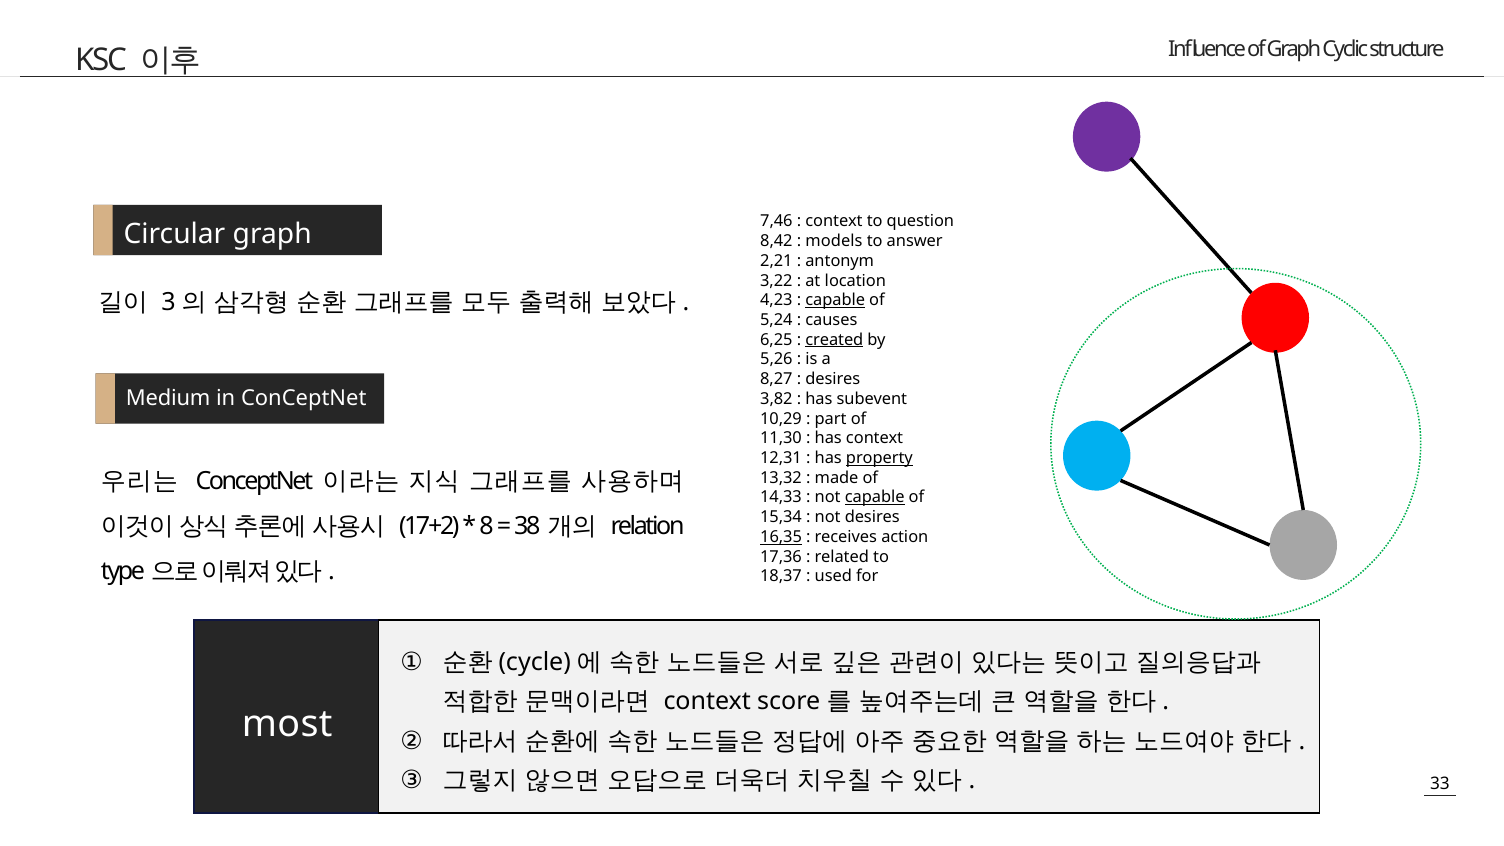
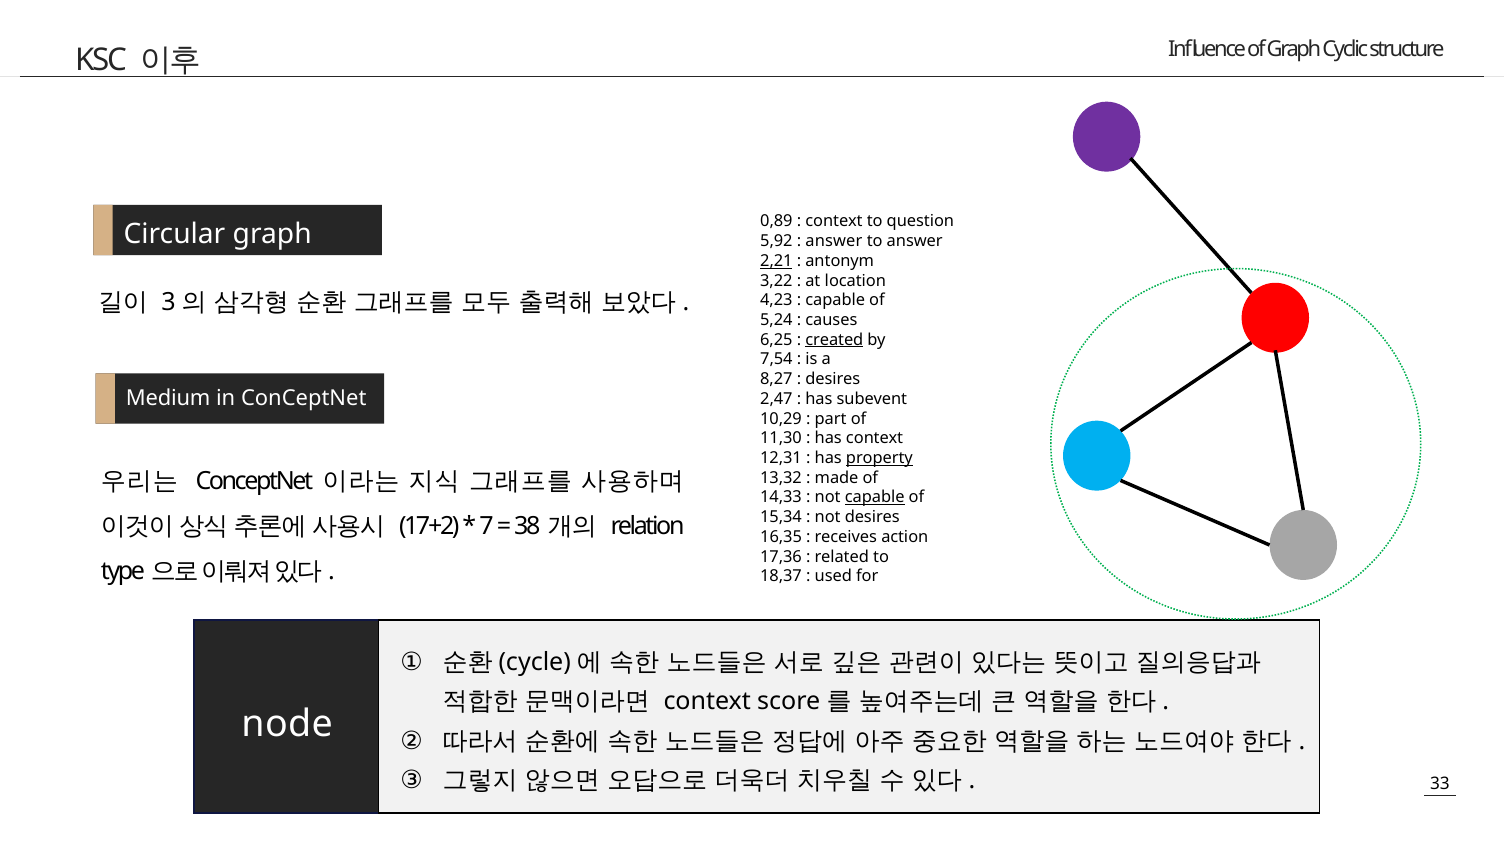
7,46: 7,46 -> 0,89 (776, 222)
8,42: 8,42 -> 5,92 (776, 241)
models: models -> answer (834, 241)
2,21 underline: none -> present (776, 261)
capable underline: present -> none (835, 300)
5,26: 5,26 -> 7,54 (776, 360)
3,82: 3,82 -> 2,47 (776, 399)
8: 8 -> 7 (487, 526)
16,35 underline: present -> none (781, 537)
most: most -> node (287, 724)
